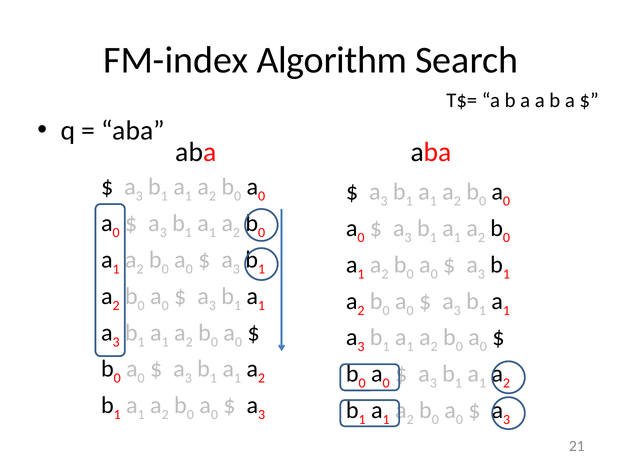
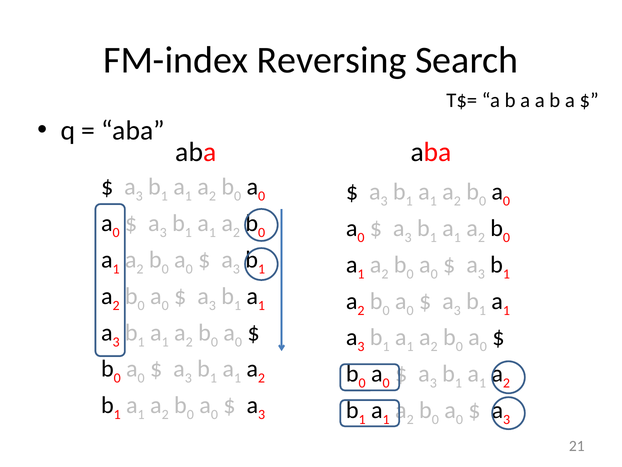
Algorithm: Algorithm -> Reversing (332, 60)
